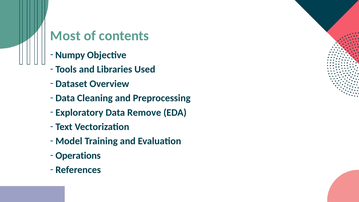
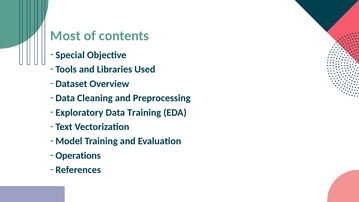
Numpy: Numpy -> Special (70, 55)
Data Remove: Remove -> Training (144, 112)
